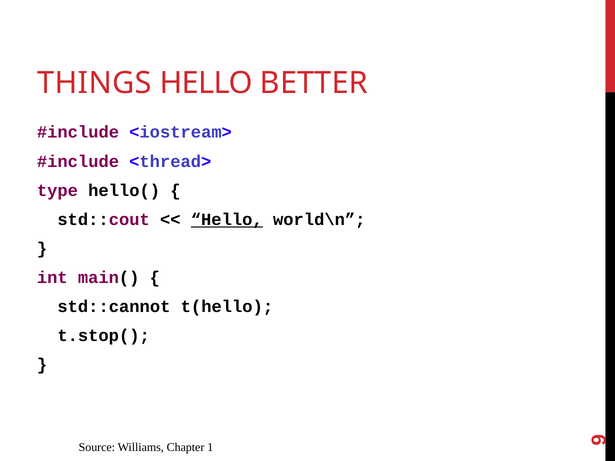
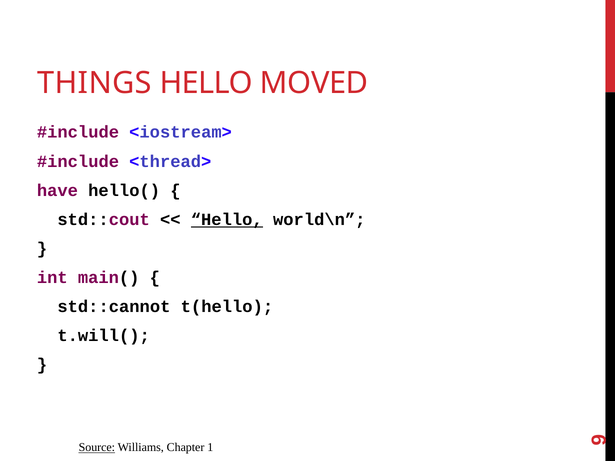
BETTER: BETTER -> MOVED (314, 83)
type: type -> have (57, 191)
t.stop(: t.stop( -> t.will( (104, 336)
Source underline: none -> present (97, 448)
